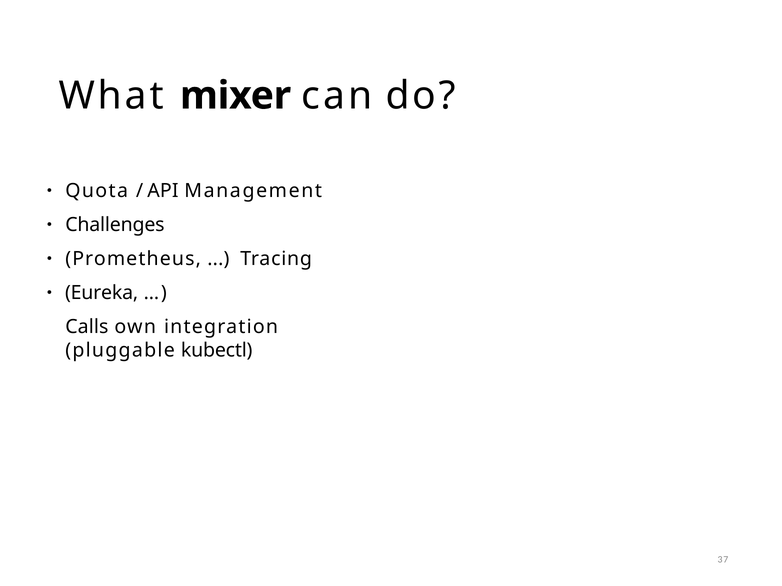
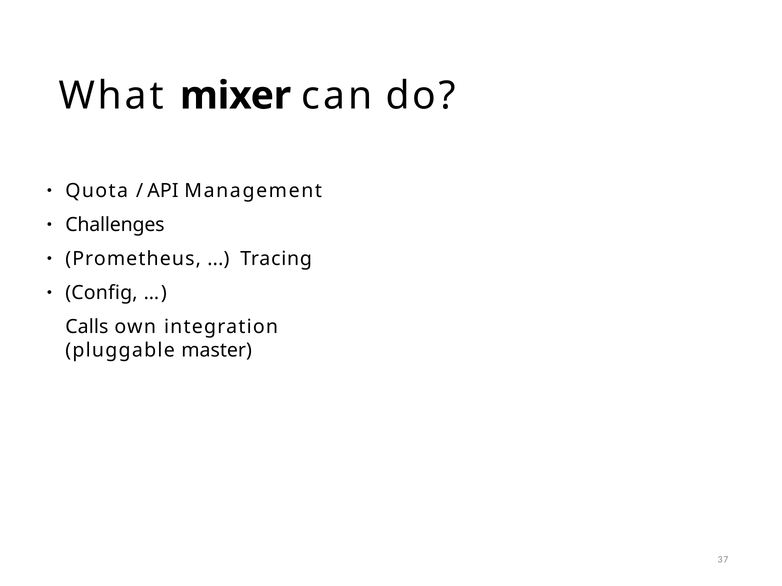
Eureka: Eureka -> Config (101, 293)
kubectl: kubectl -> master (217, 350)
